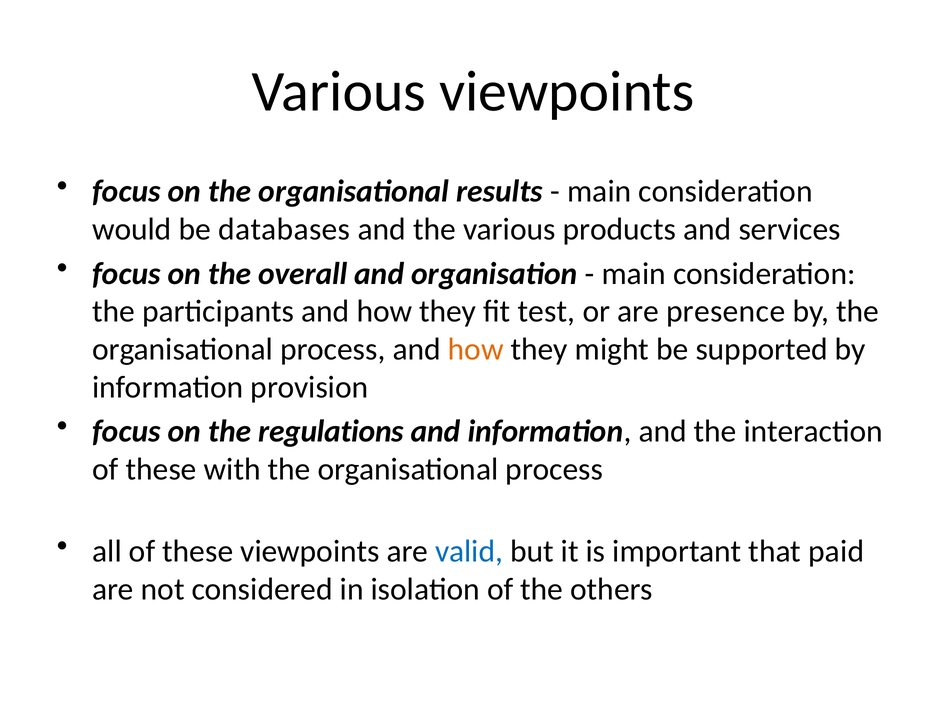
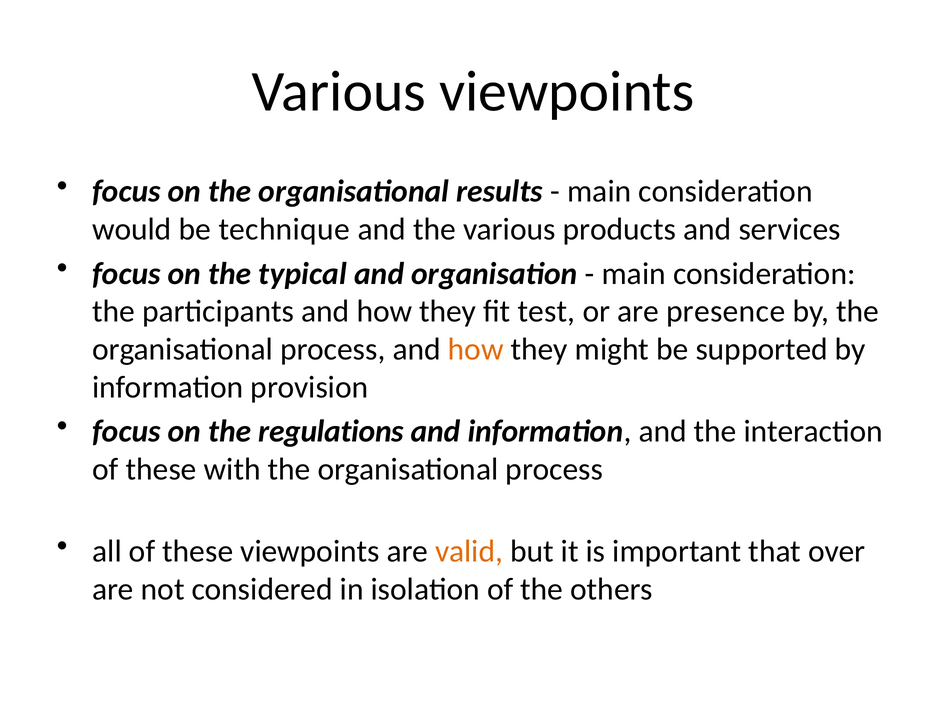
databases: databases -> technique (284, 229)
overall: overall -> typical (303, 274)
valid colour: blue -> orange (469, 551)
paid: paid -> over (837, 551)
